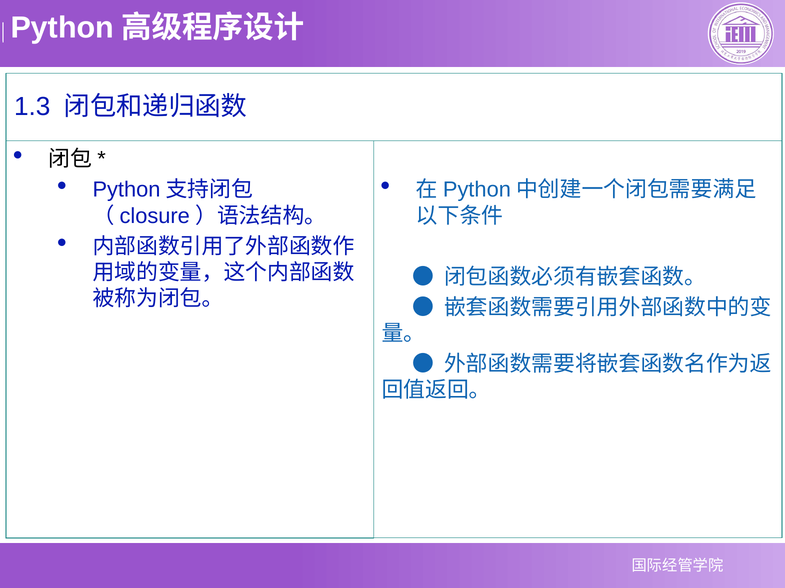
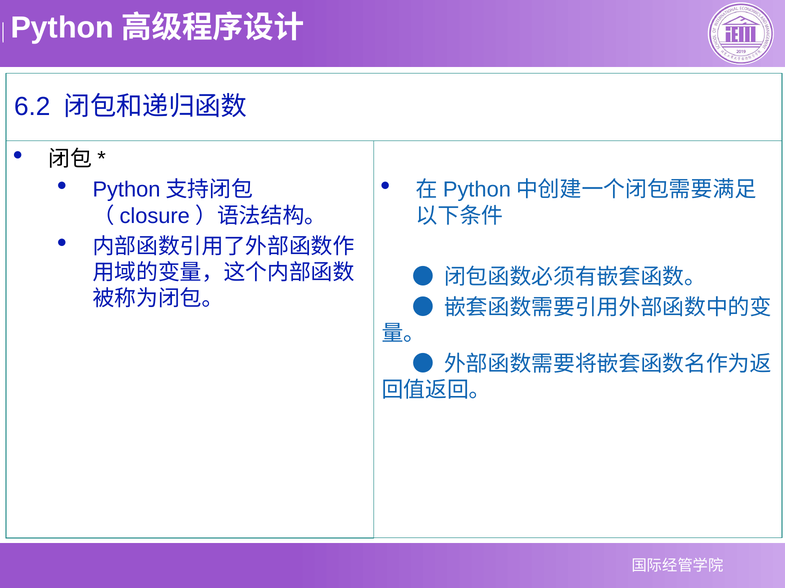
1.3: 1.3 -> 6.2 (32, 107)
